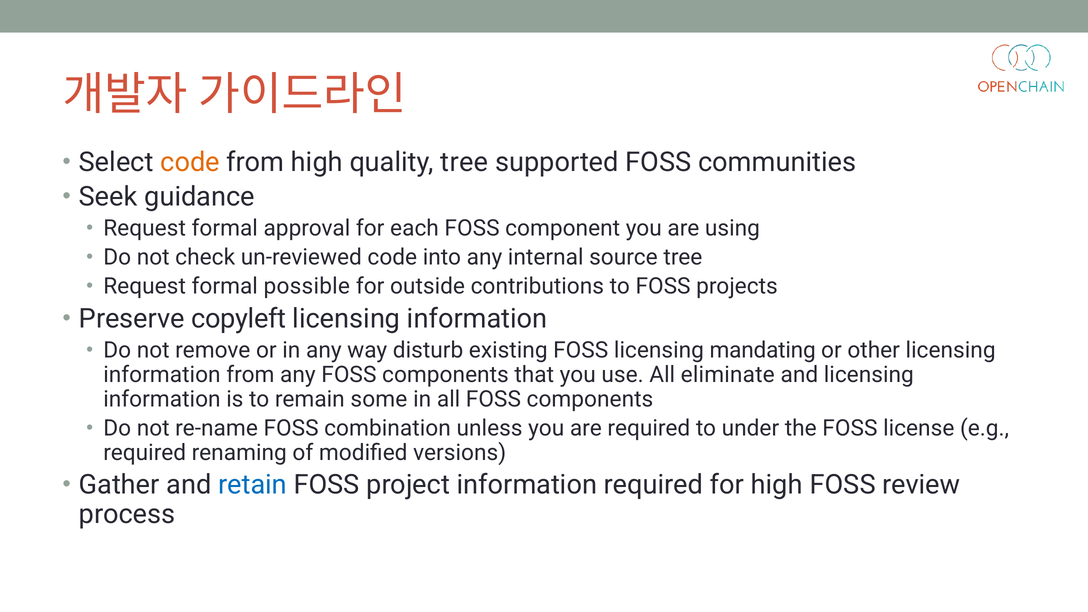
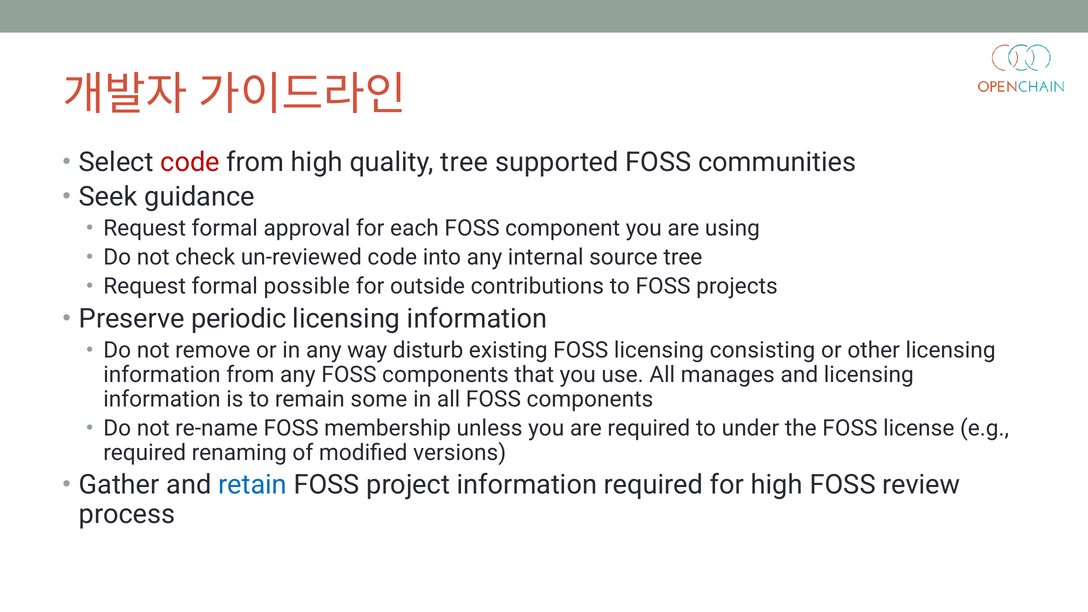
code colour: orange -> red (190, 162)
copyleft: copyleft -> periodic (239, 319)
mandating: mandating -> consisting (762, 350)
eliminate: eliminate -> manages (728, 375)
combination: combination -> membership (388, 428)
